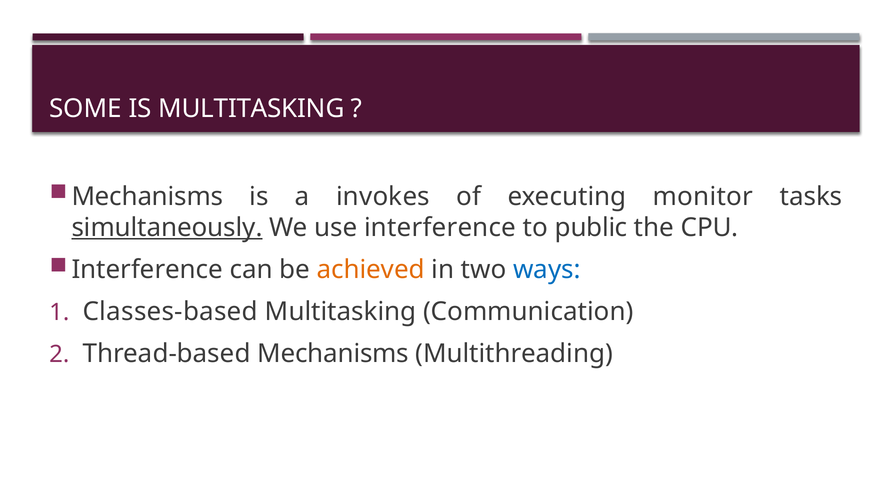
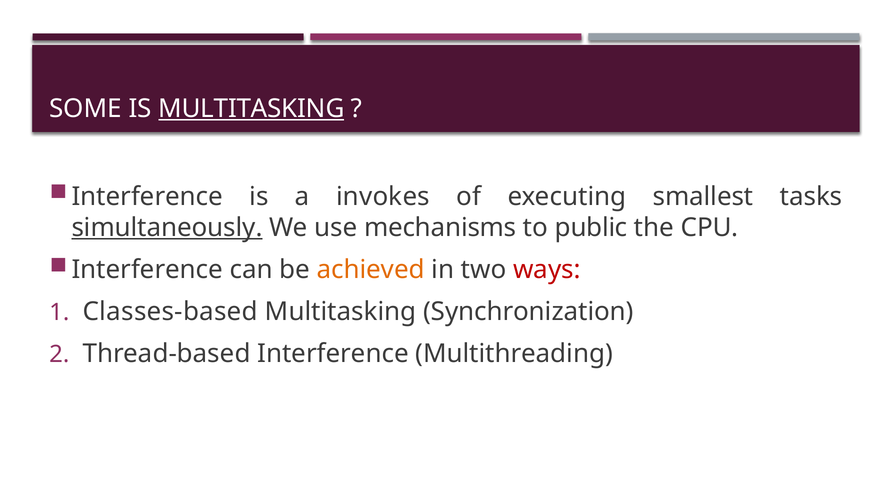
MULTITASKING underline: none -> present (251, 108)
Mechanisms: Mechanisms -> Interference (147, 196)
monitor: monitor -> smallest (703, 196)
use interference: interference -> mechanisms (440, 228)
ways colour: blue -> red (547, 269)
Communication: Communication -> Synchronization (528, 311)
Thread-based Mechanisms: Mechanisms -> Interference (333, 353)
